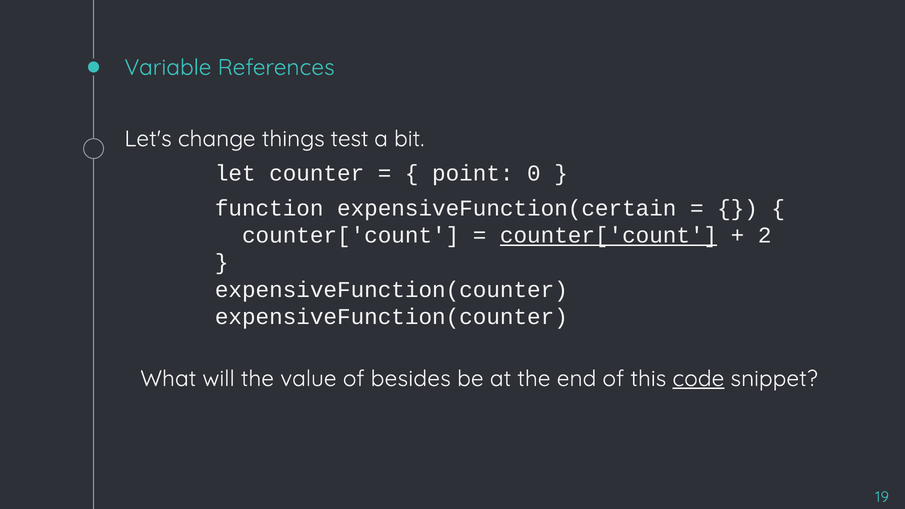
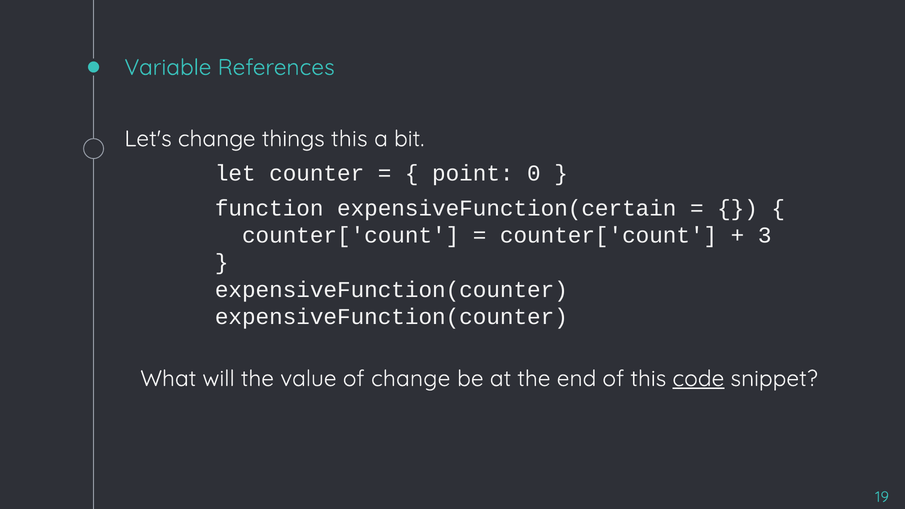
things test: test -> this (349, 139)
counter['count underline: present -> none (609, 235)
2: 2 -> 3 (765, 235)
of besides: besides -> change (411, 379)
